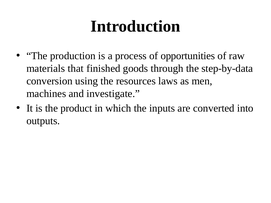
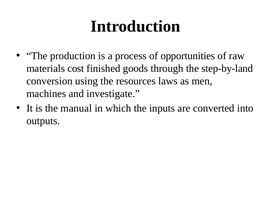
that: that -> cost (76, 68)
step-by-data: step-by-data -> step-by-land (227, 68)
product: product -> manual (76, 108)
